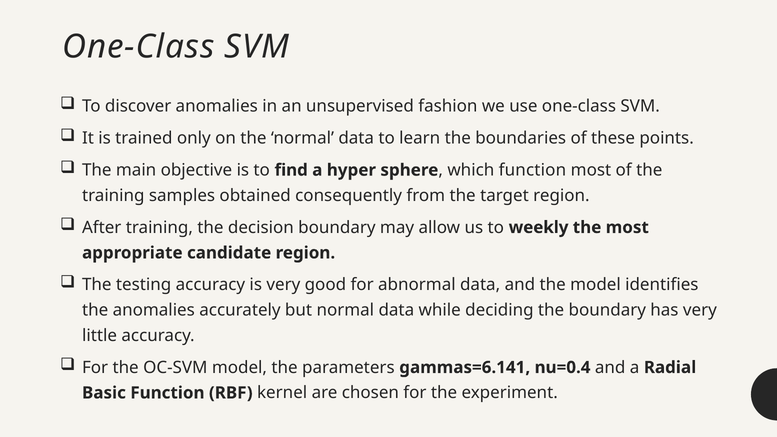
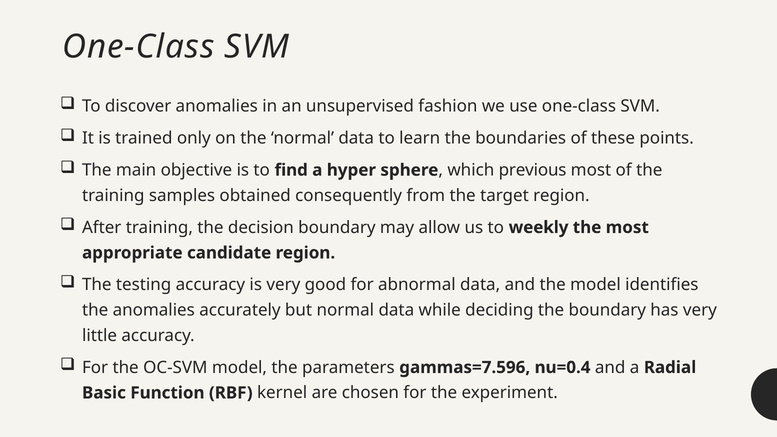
which function: function -> previous (533, 170)
gammas=6.141: gammas=6.141 -> gammas=7.596 (465, 367)
